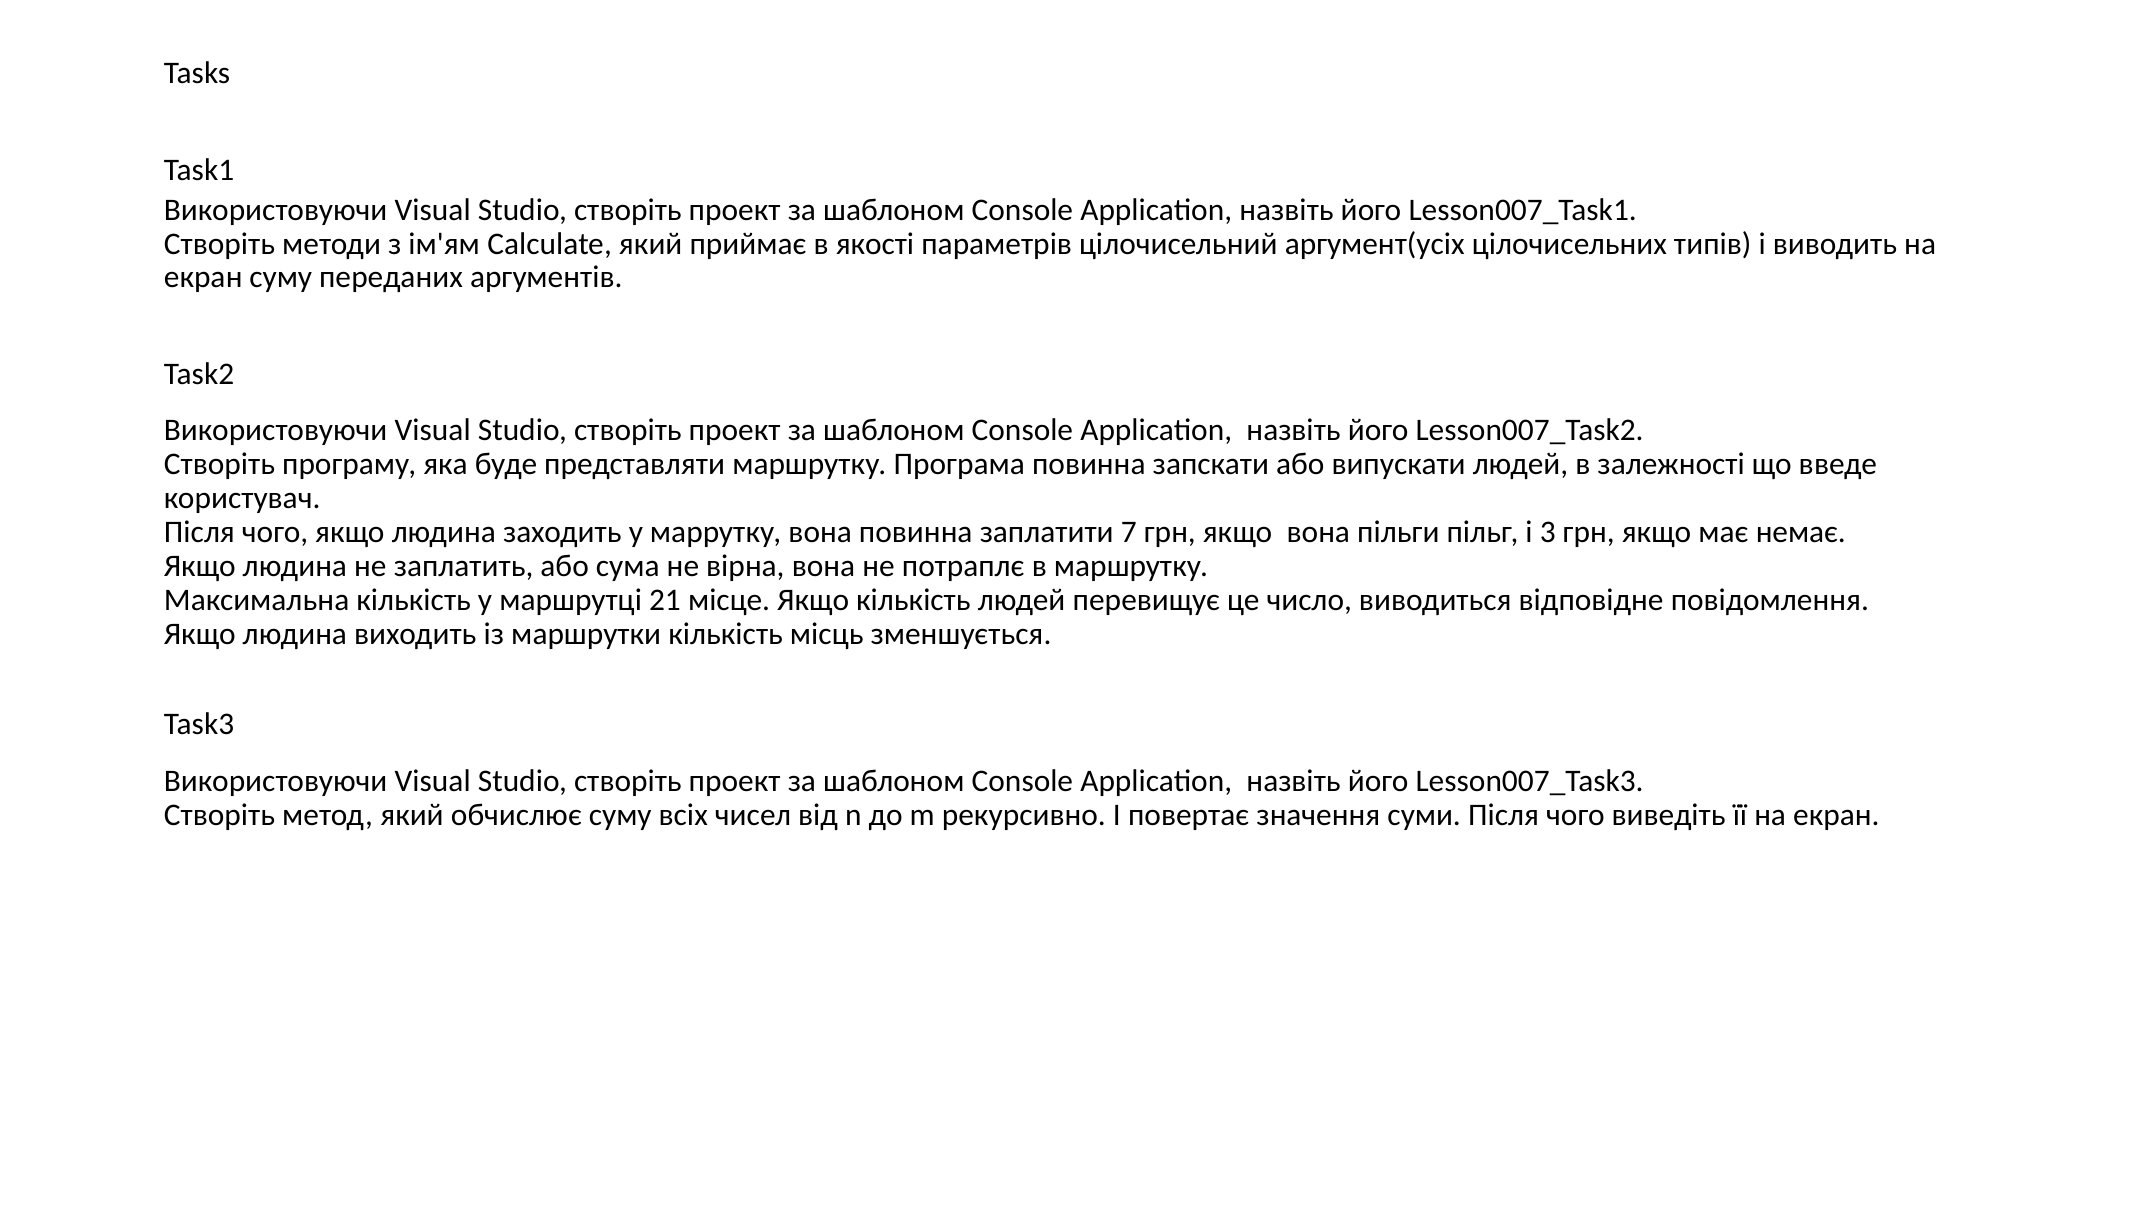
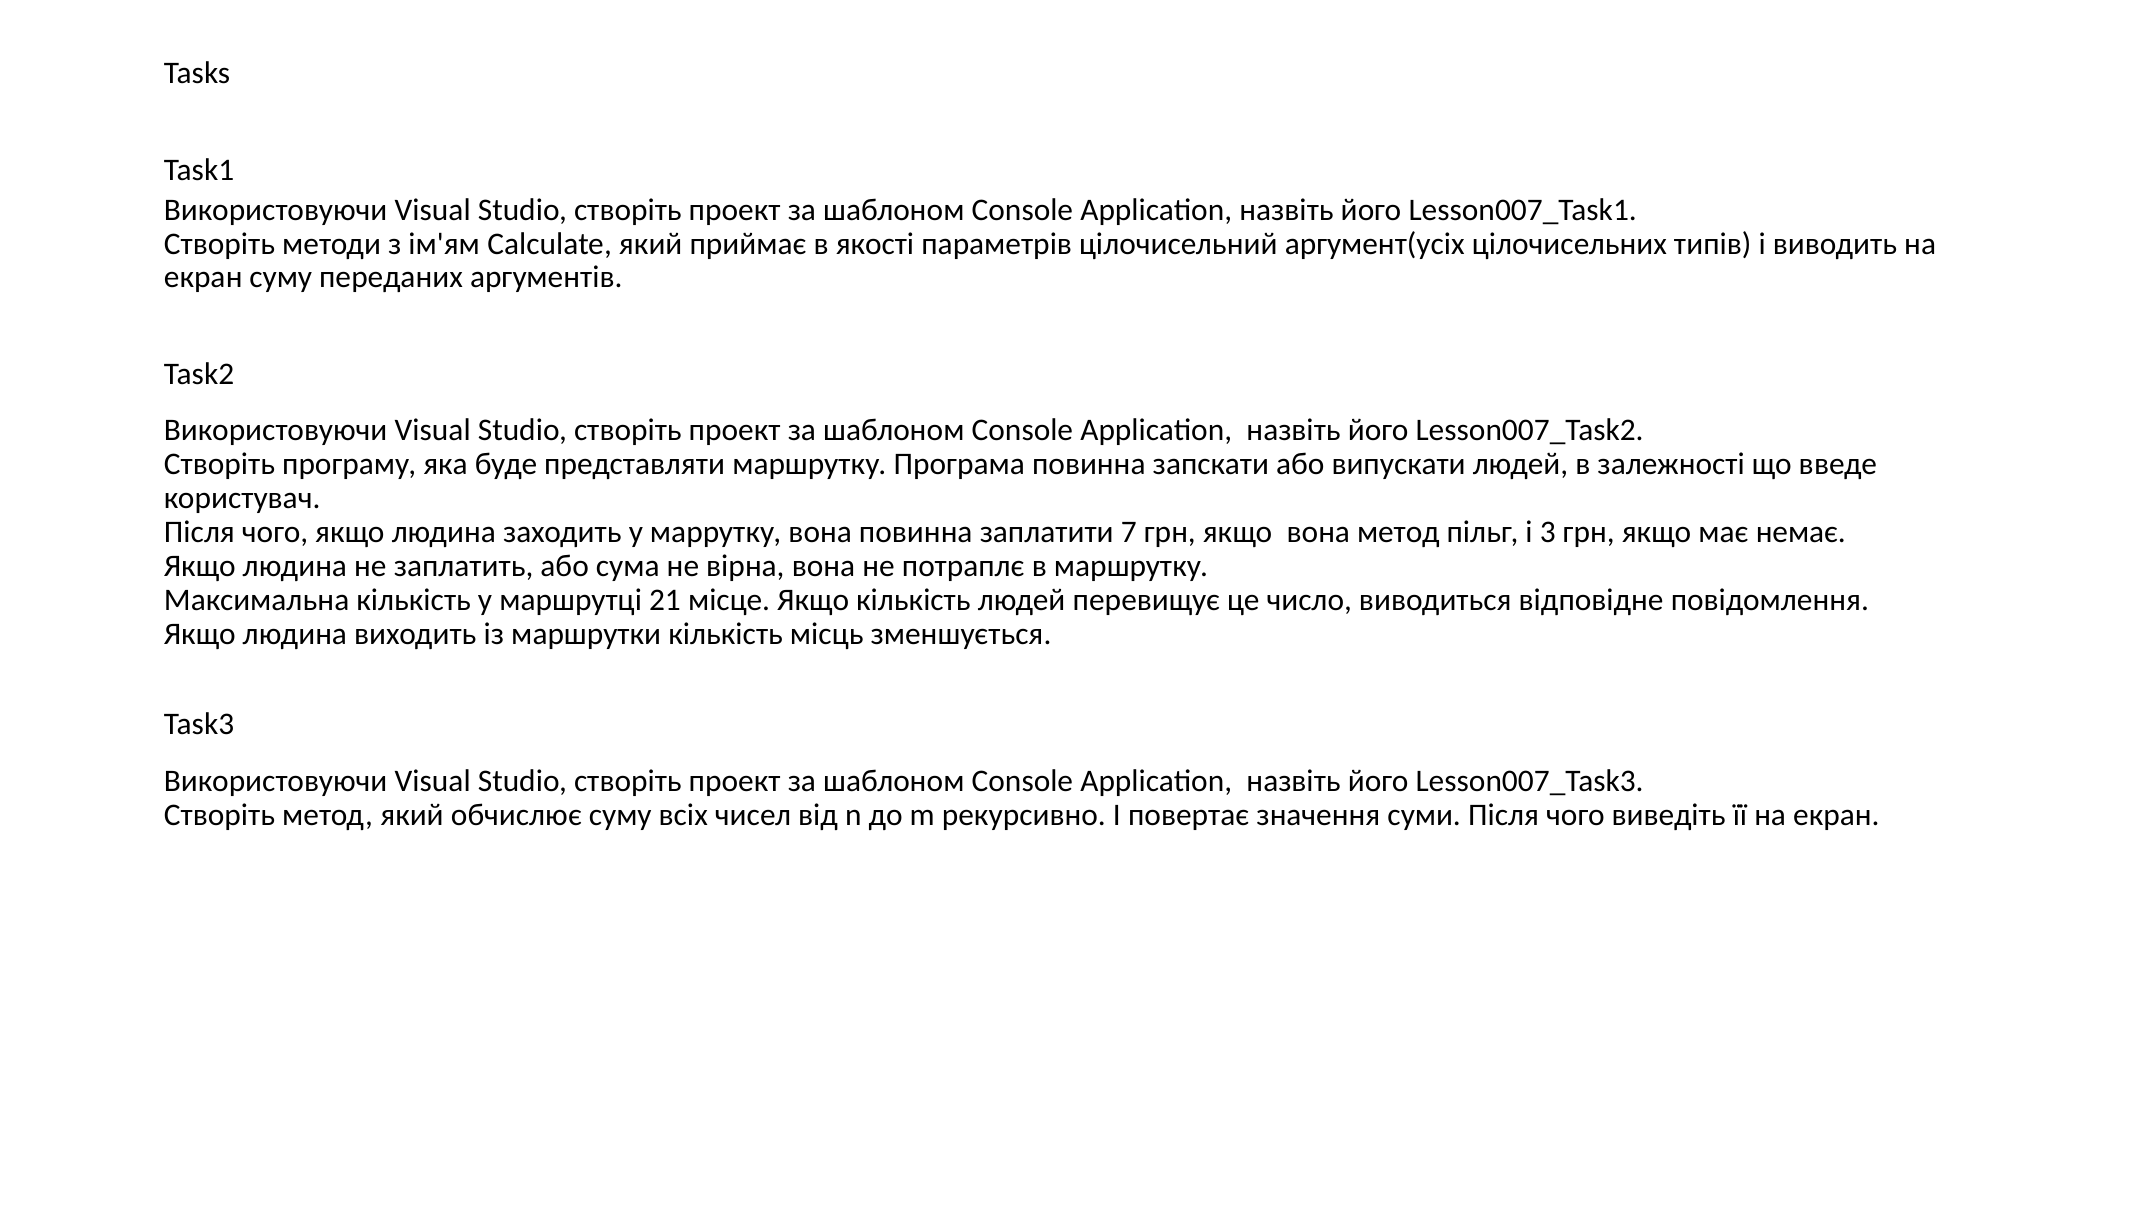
вона пільги: пільги -> метод (1398, 532)
